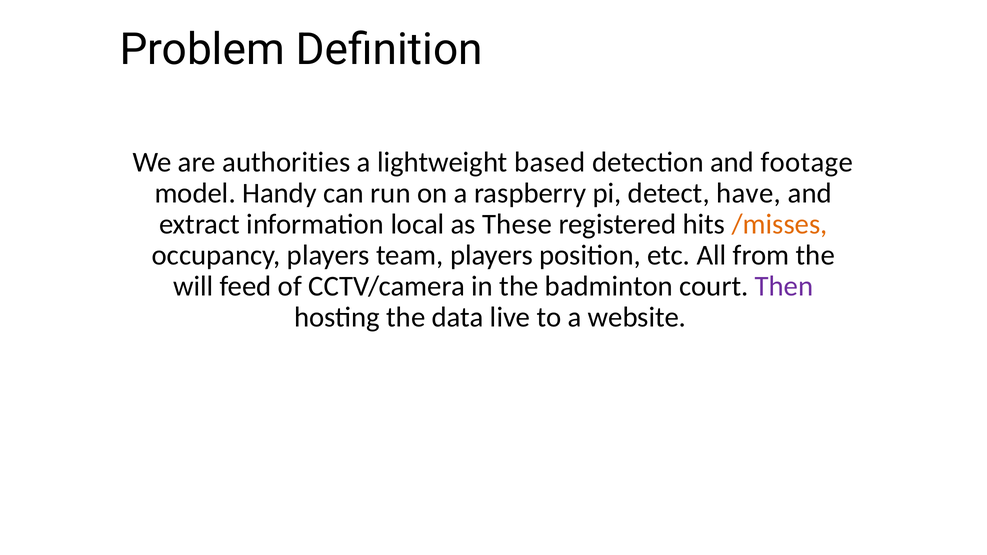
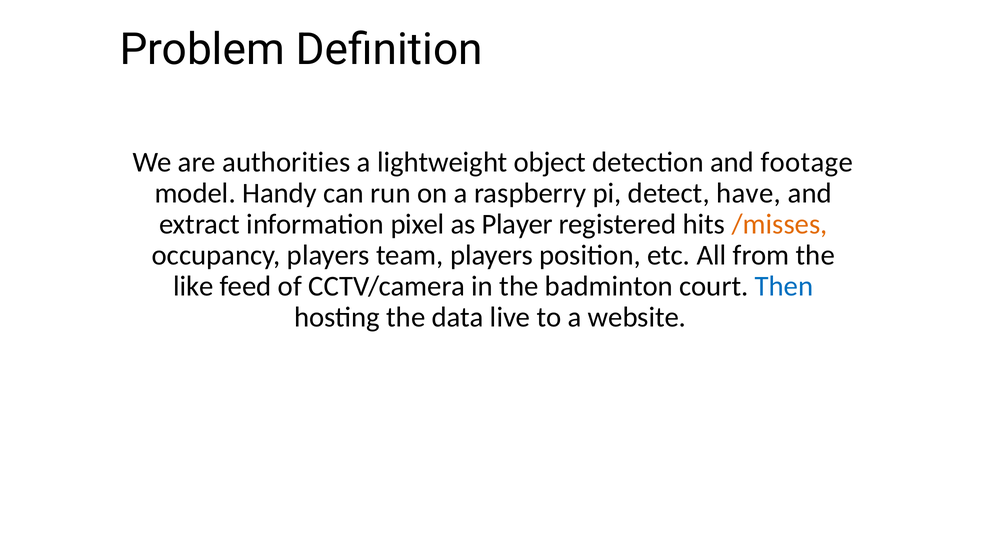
based: based -> object (550, 162)
local: local -> pixel (417, 224)
These: These -> Player (517, 224)
will: will -> like (193, 286)
Then colour: purple -> blue (784, 286)
